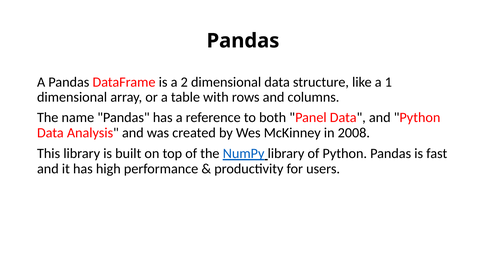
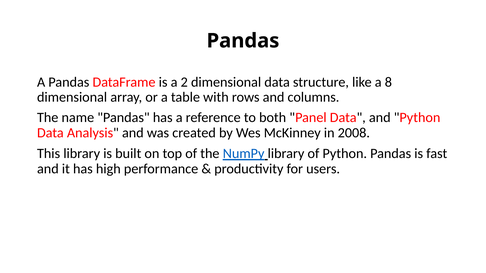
1: 1 -> 8 (388, 82)
